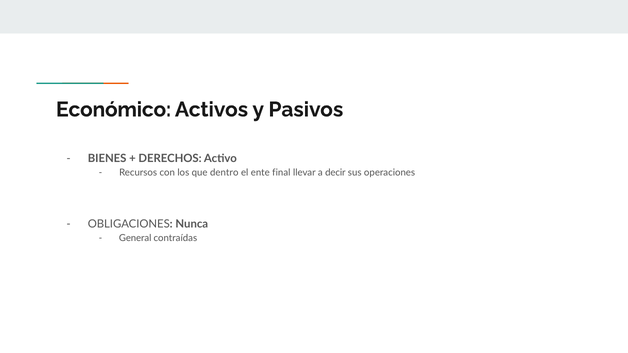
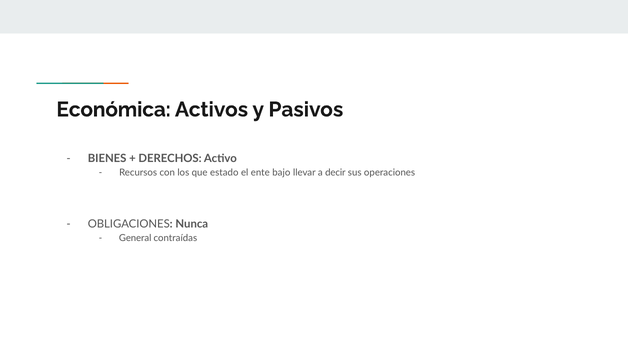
Económico: Económico -> Económica (114, 110)
dentro: dentro -> estado (224, 173)
final: final -> bajo (281, 173)
